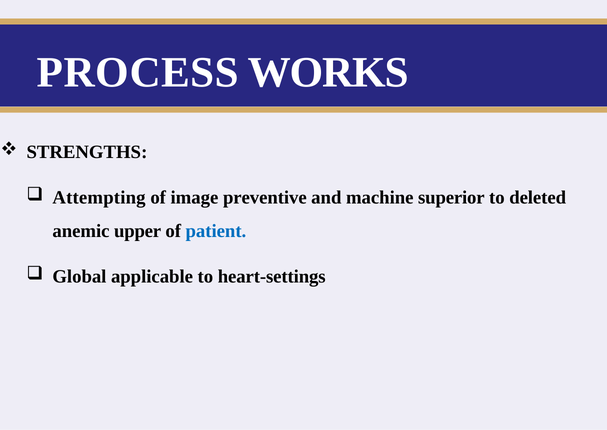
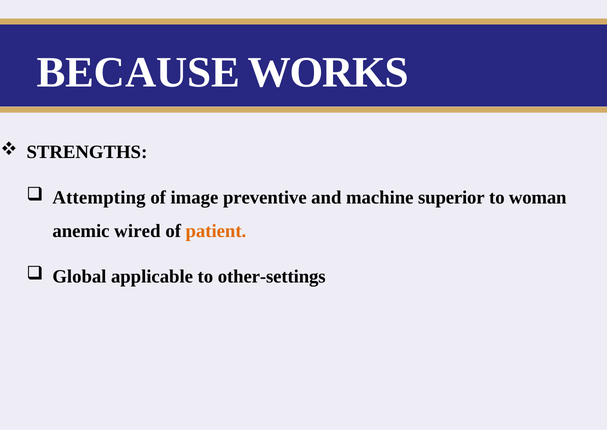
PROCESS: PROCESS -> BECAUSE (138, 72)
deleted: deleted -> woman (538, 197)
upper: upper -> wired (137, 231)
patient colour: blue -> orange (216, 231)
heart-settings: heart-settings -> other-settings (272, 276)
